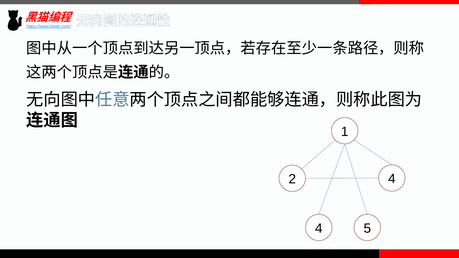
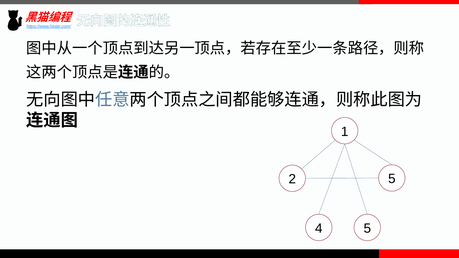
2 4: 4 -> 5 (392, 179)
